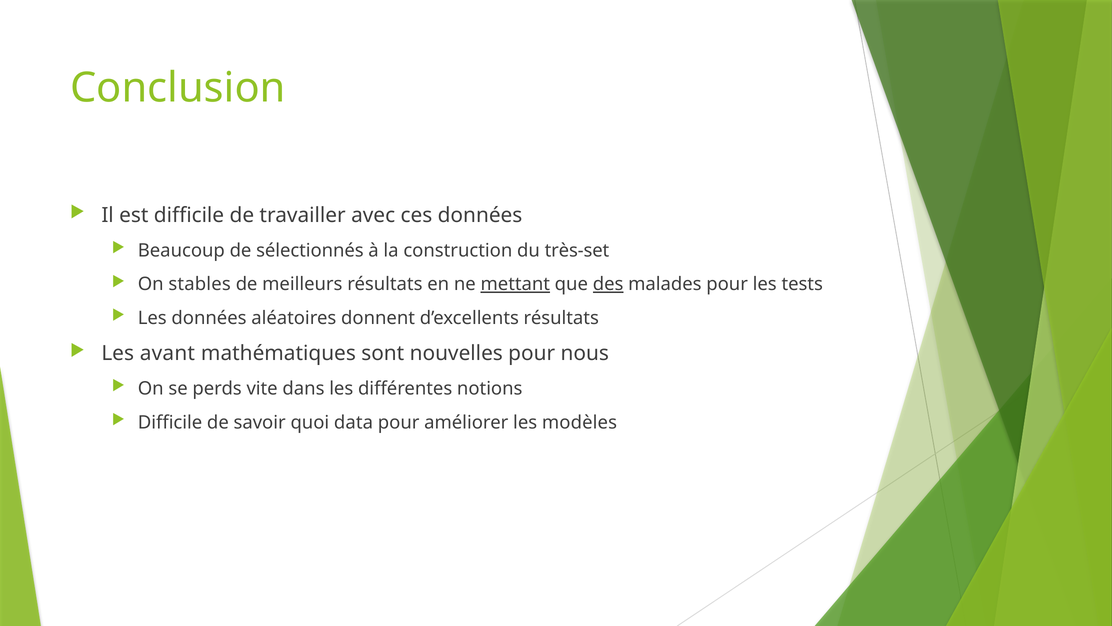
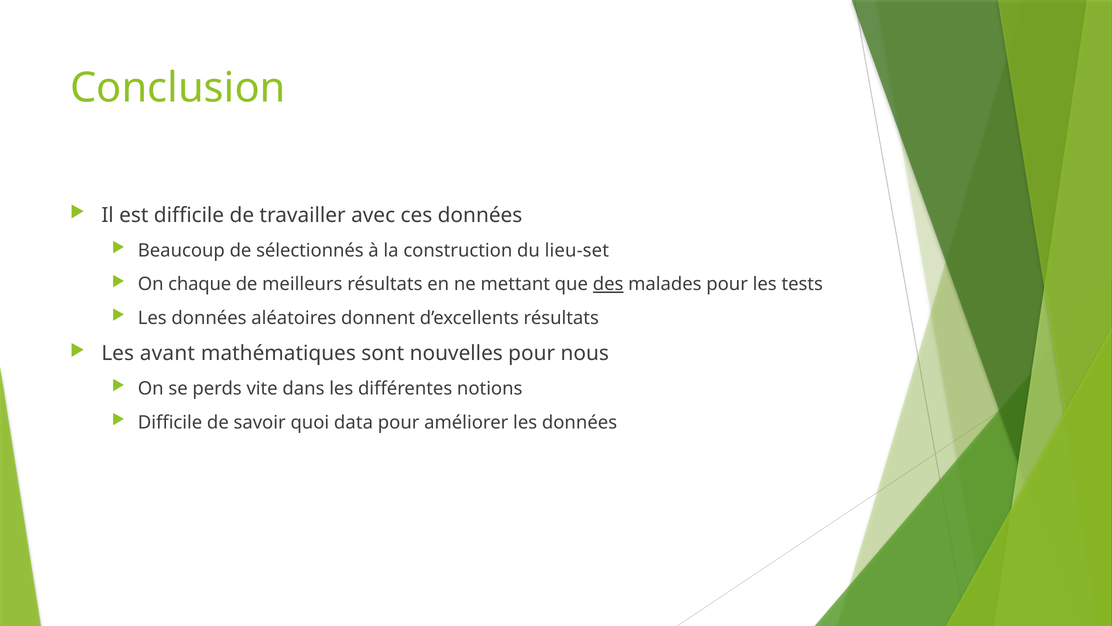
très-set: très-set -> lieu-set (577, 250)
stables: stables -> chaque (200, 284)
mettant underline: present -> none (515, 284)
améliorer les modèles: modèles -> données (580, 422)
